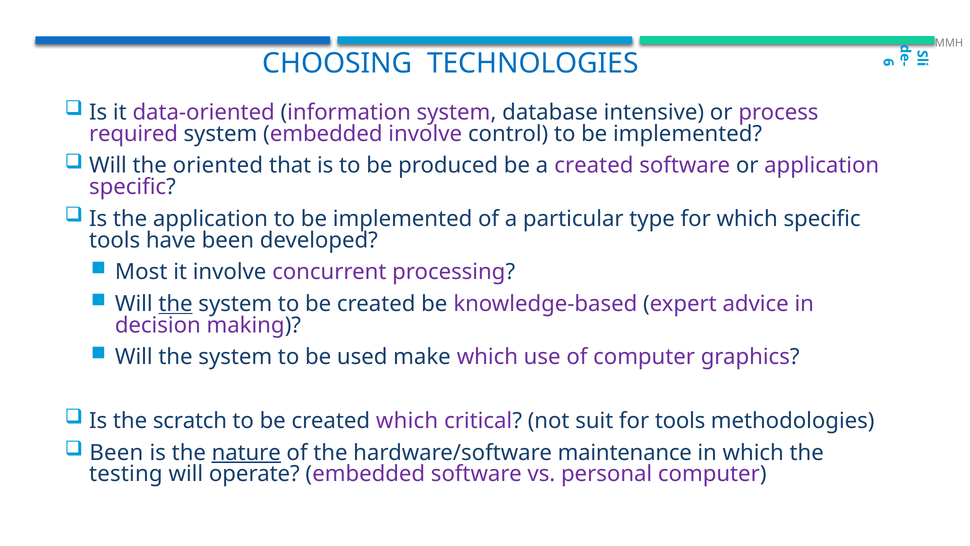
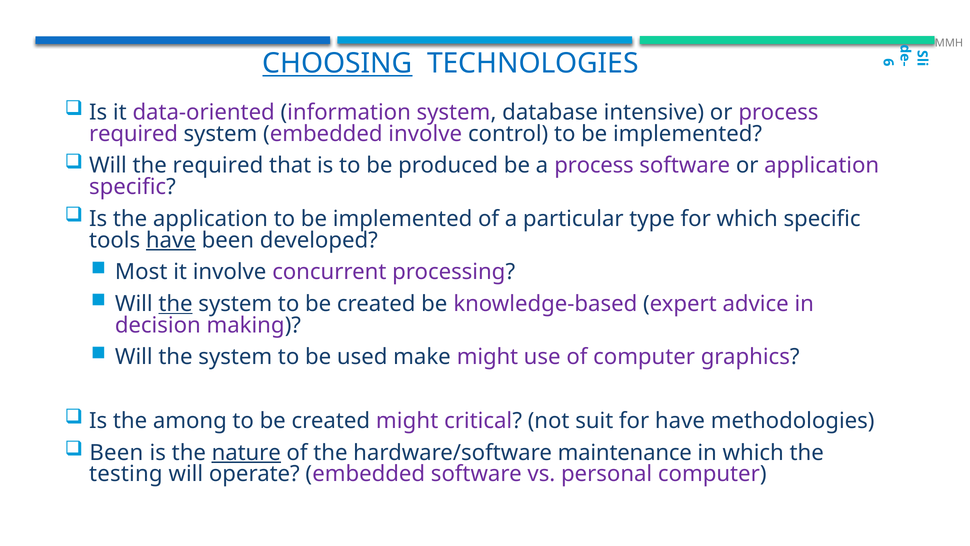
CHOOSING underline: none -> present (337, 63)
the oriented: oriented -> required (218, 165)
a created: created -> process (594, 165)
have underline: none -> present (171, 240)
make which: which -> might (487, 357)
scratch: scratch -> among (190, 421)
created which: which -> might (407, 421)
for tools: tools -> have (680, 421)
